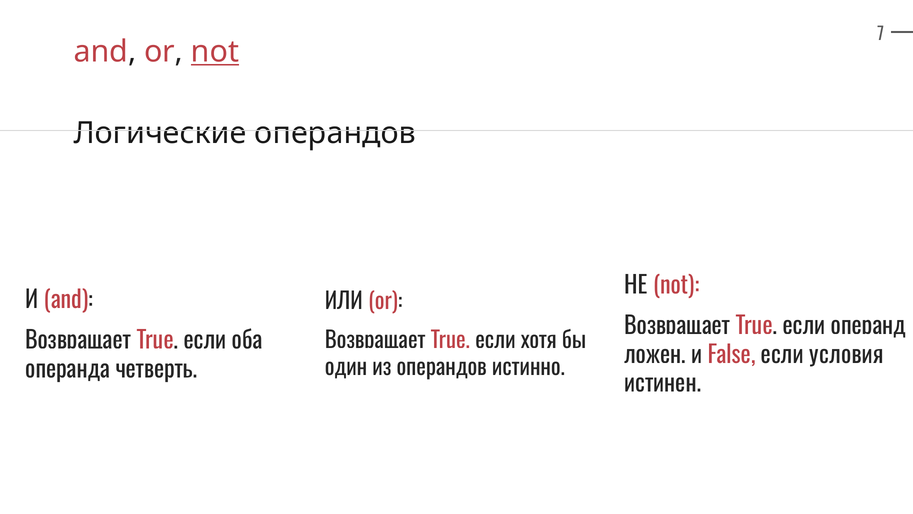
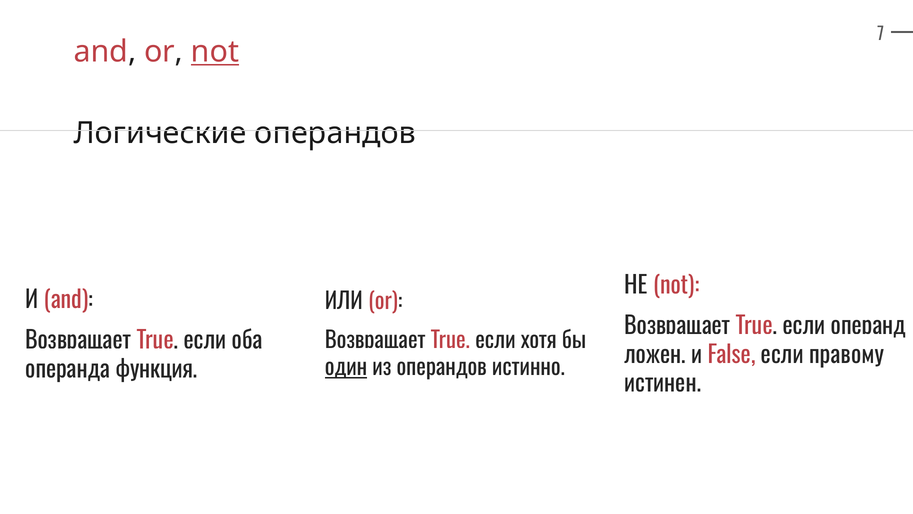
условия: условия -> правому (846, 355)
один underline: none -> present (346, 368)
четверть: четверть -> функция (157, 369)
